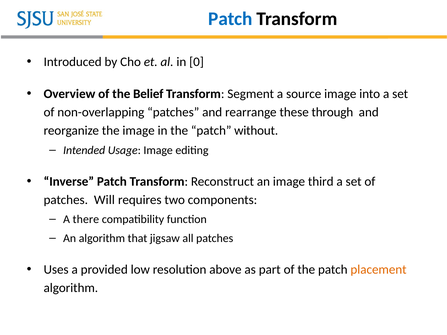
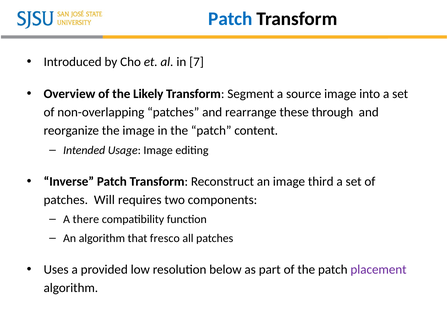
0: 0 -> 7 (197, 62)
Belief: Belief -> Likely (148, 94)
without: without -> content (256, 131)
jigsaw: jigsaw -> fresco (165, 239)
above: above -> below (225, 270)
placement colour: orange -> purple (379, 270)
